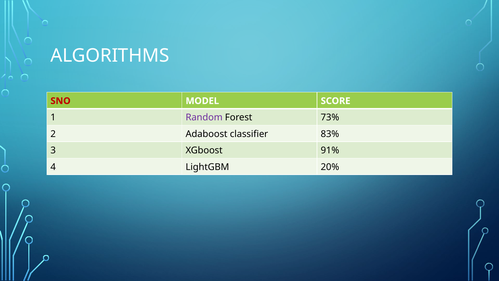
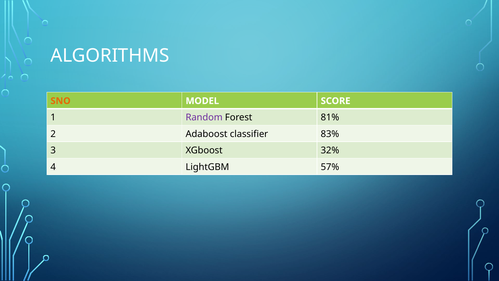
SNO colour: red -> orange (61, 101)
73%: 73% -> 81% (330, 117)
91%: 91% -> 32% (330, 150)
20%: 20% -> 57% (330, 167)
